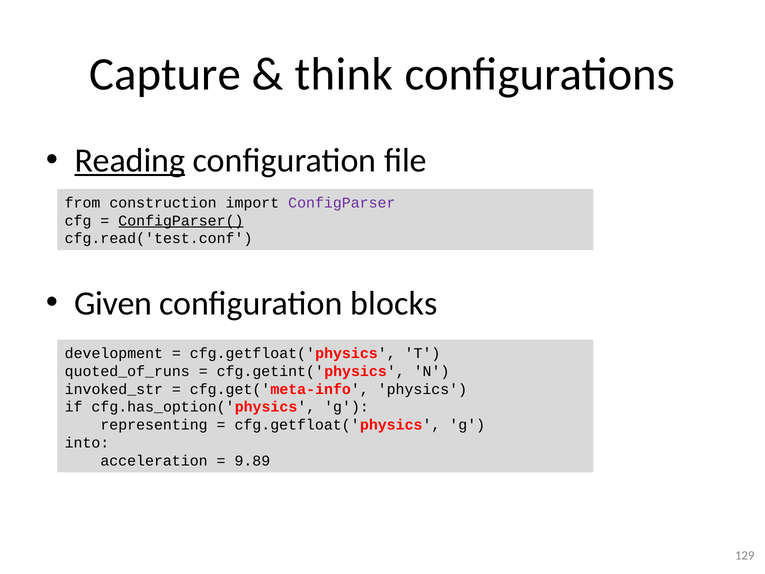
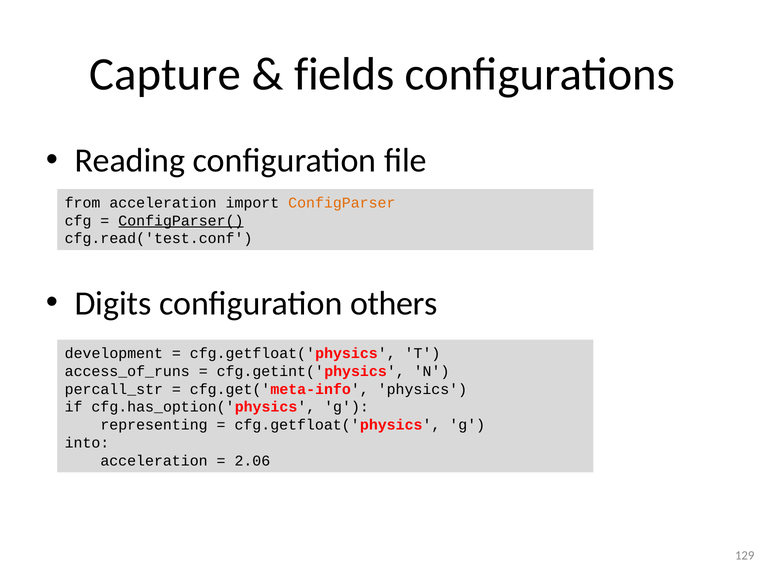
think: think -> fields (344, 74)
Reading underline: present -> none (130, 160)
from construction: construction -> acceleration (163, 203)
ConfigParser colour: purple -> orange (342, 203)
Given: Given -> Digits (113, 303)
blocks: blocks -> others (394, 303)
quoted_of_runs: quoted_of_runs -> access_of_runs (127, 371)
invoked_str: invoked_str -> percall_str (114, 389)
9.89: 9.89 -> 2.06 (252, 460)
